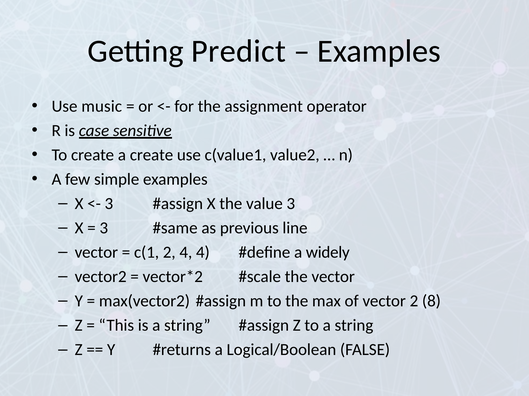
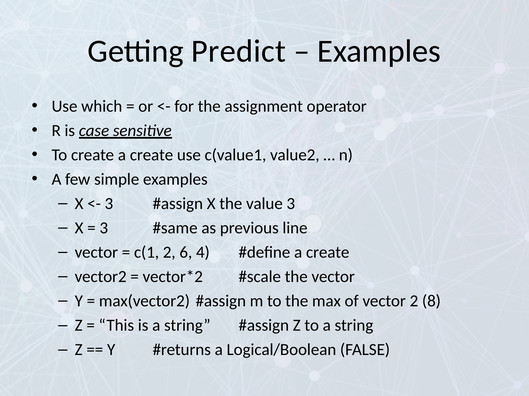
music: music -> which (102, 107)
2 4: 4 -> 6 (186, 253)
widely: widely -> create (328, 253)
